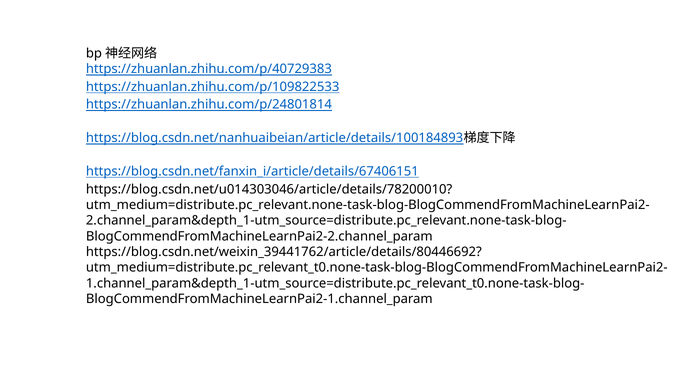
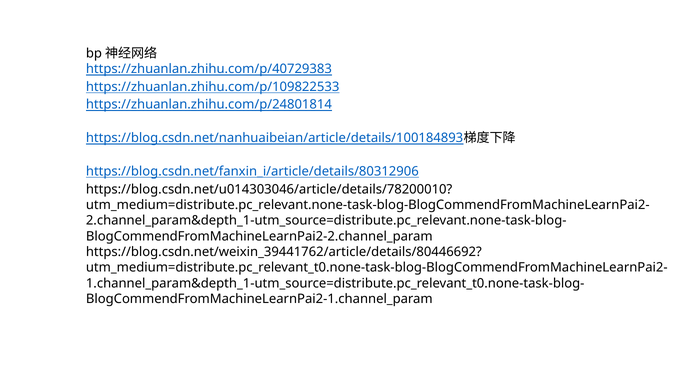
https://blog.csdn.net/fanxin_i/article/details/67406151: https://blog.csdn.net/fanxin_i/article/details/67406151 -> https://blog.csdn.net/fanxin_i/article/details/80312906 (252, 172)
